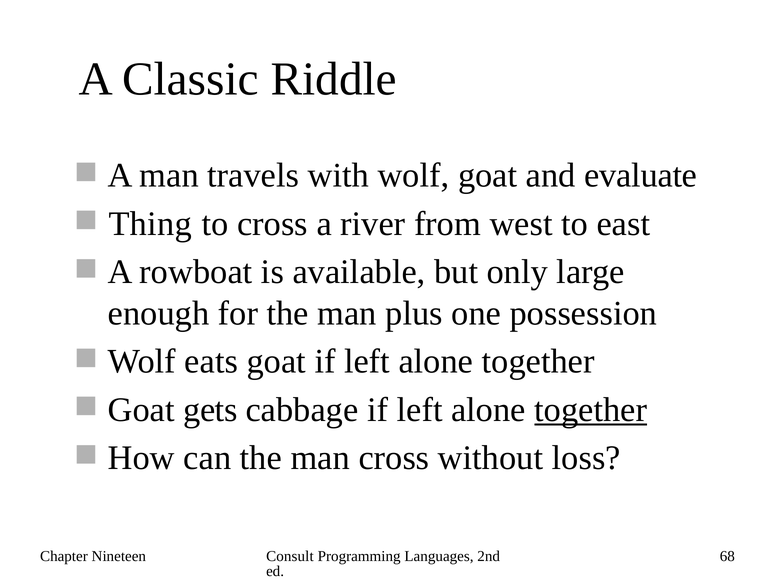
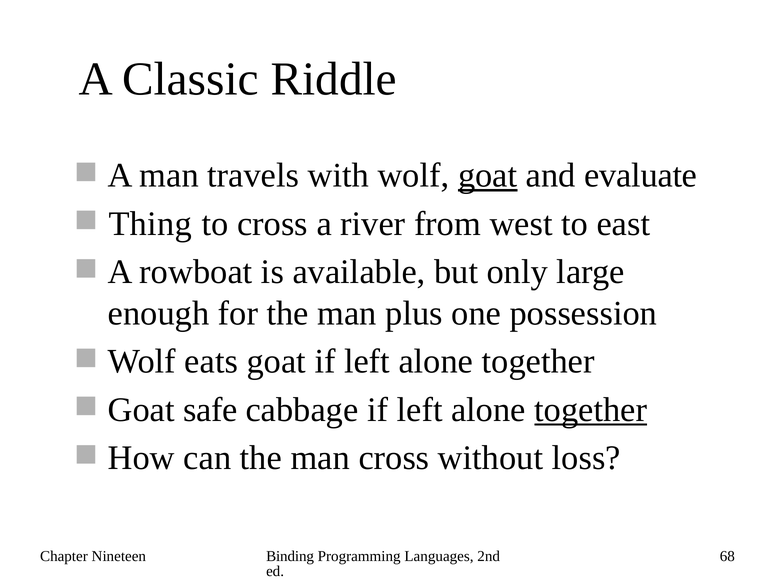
goat underline: none -> present (488, 176)
gets: gets -> safe (210, 410)
Consult: Consult -> Binding (290, 556)
